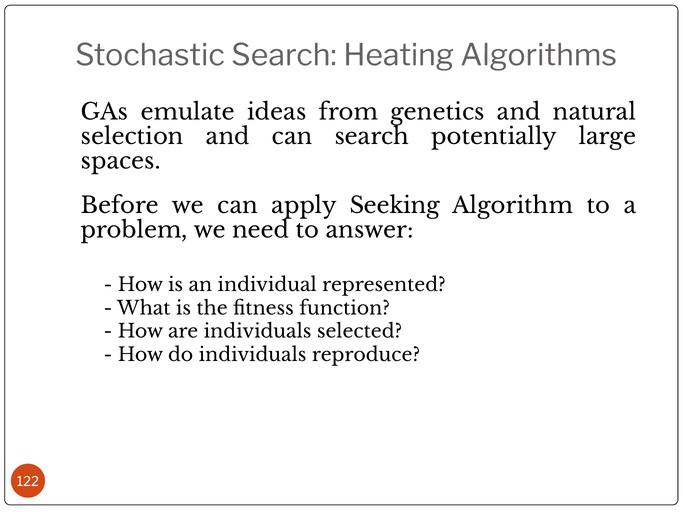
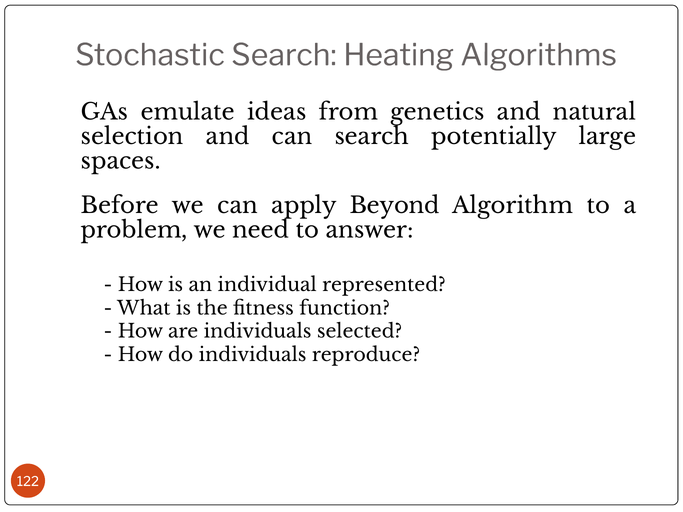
Seeking: Seeking -> Beyond (395, 206)
